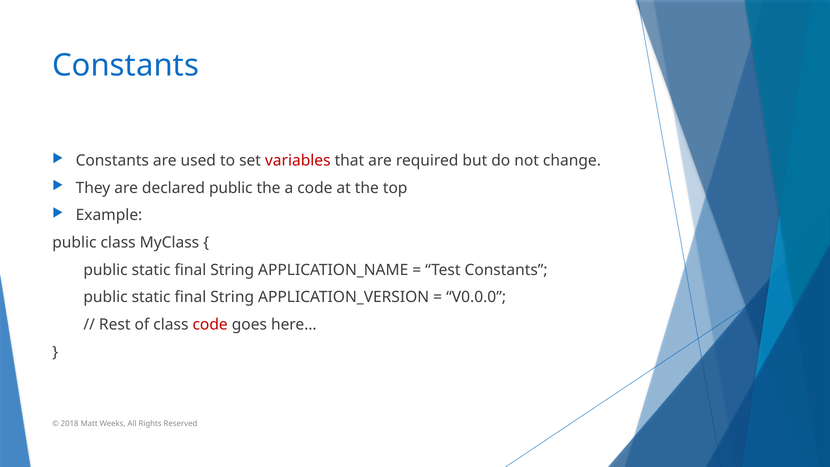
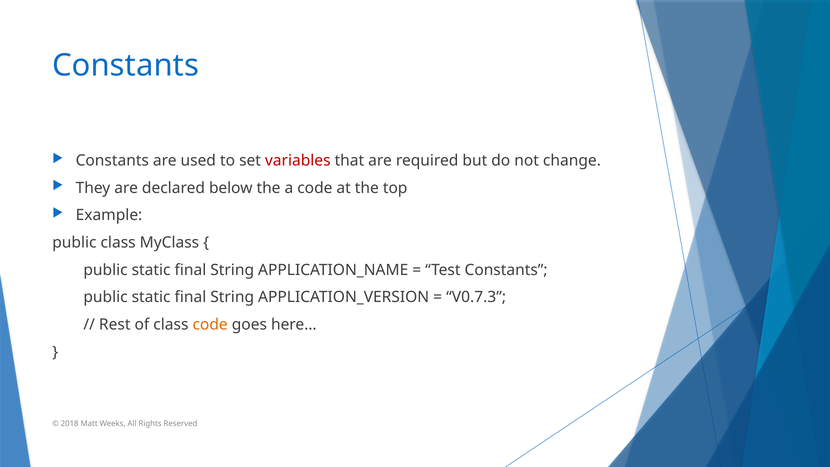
declared public: public -> below (231, 188)
V0.0.0: V0.0.0 -> V0.7.3 (476, 297)
code colour: red -> orange (210, 325)
